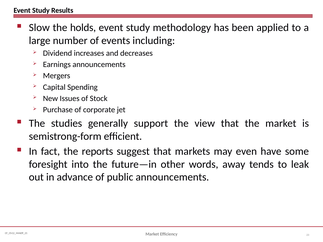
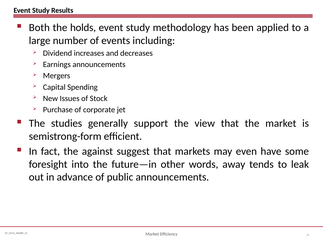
Slow: Slow -> Both (39, 28)
reports: reports -> against (97, 151)
